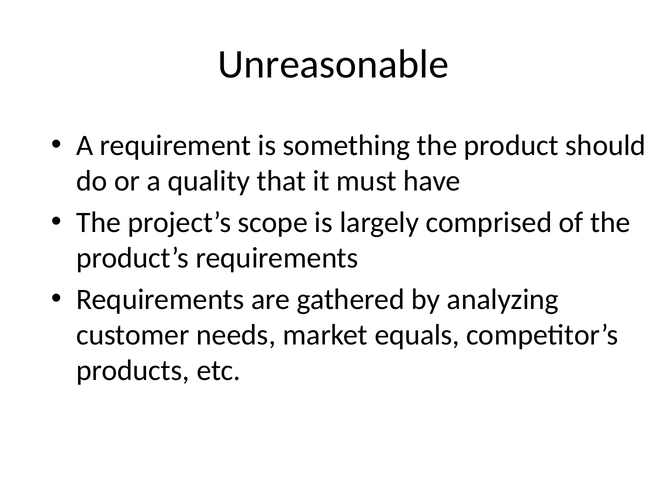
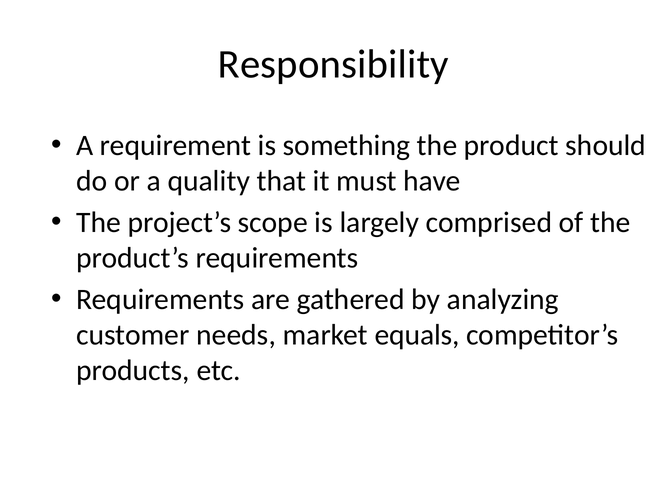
Unreasonable: Unreasonable -> Responsibility (333, 65)
